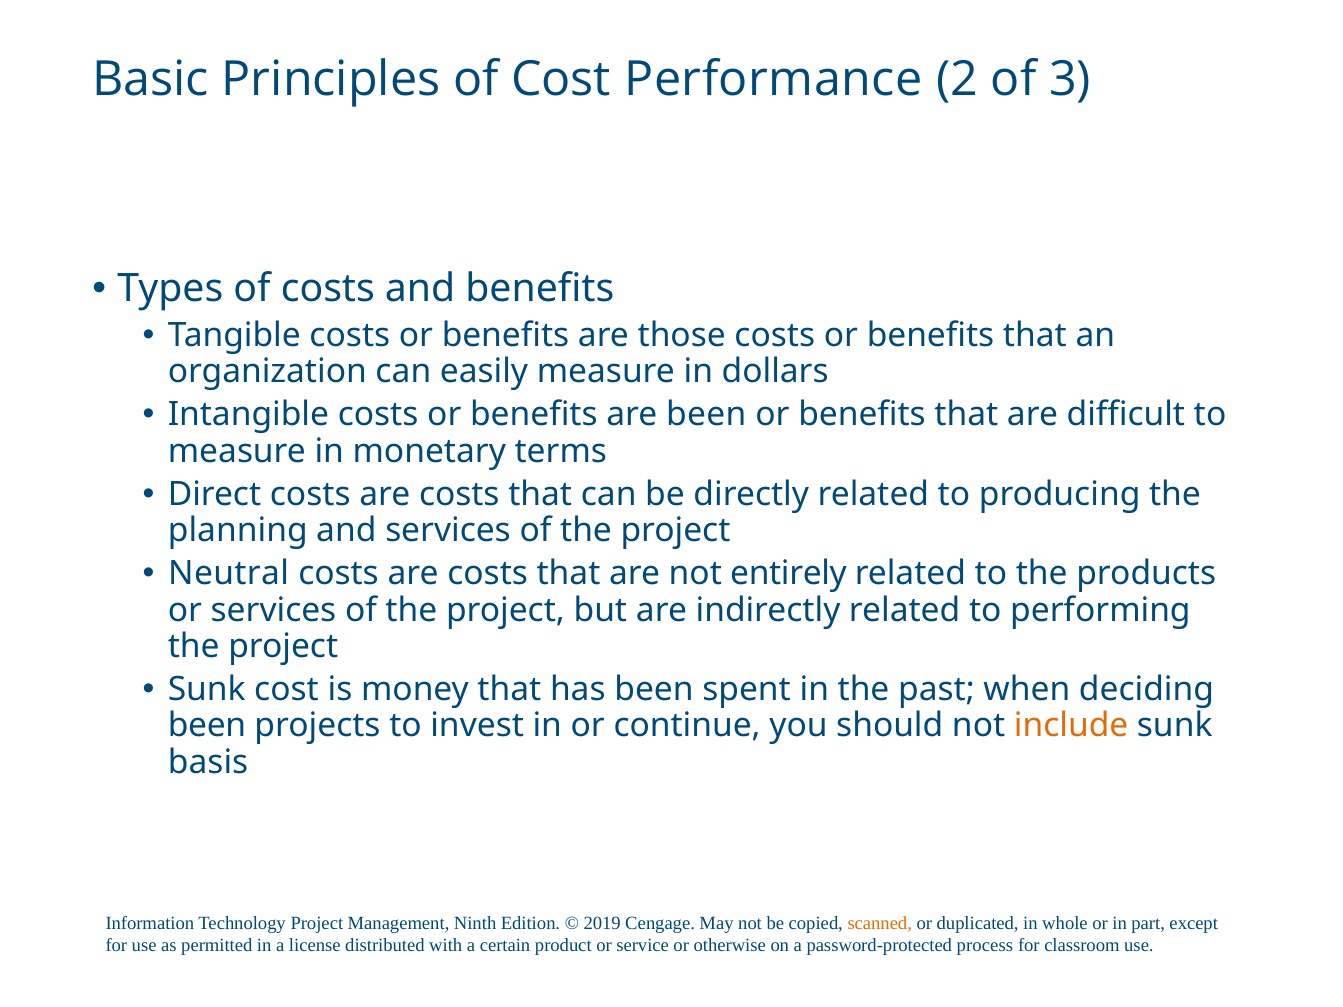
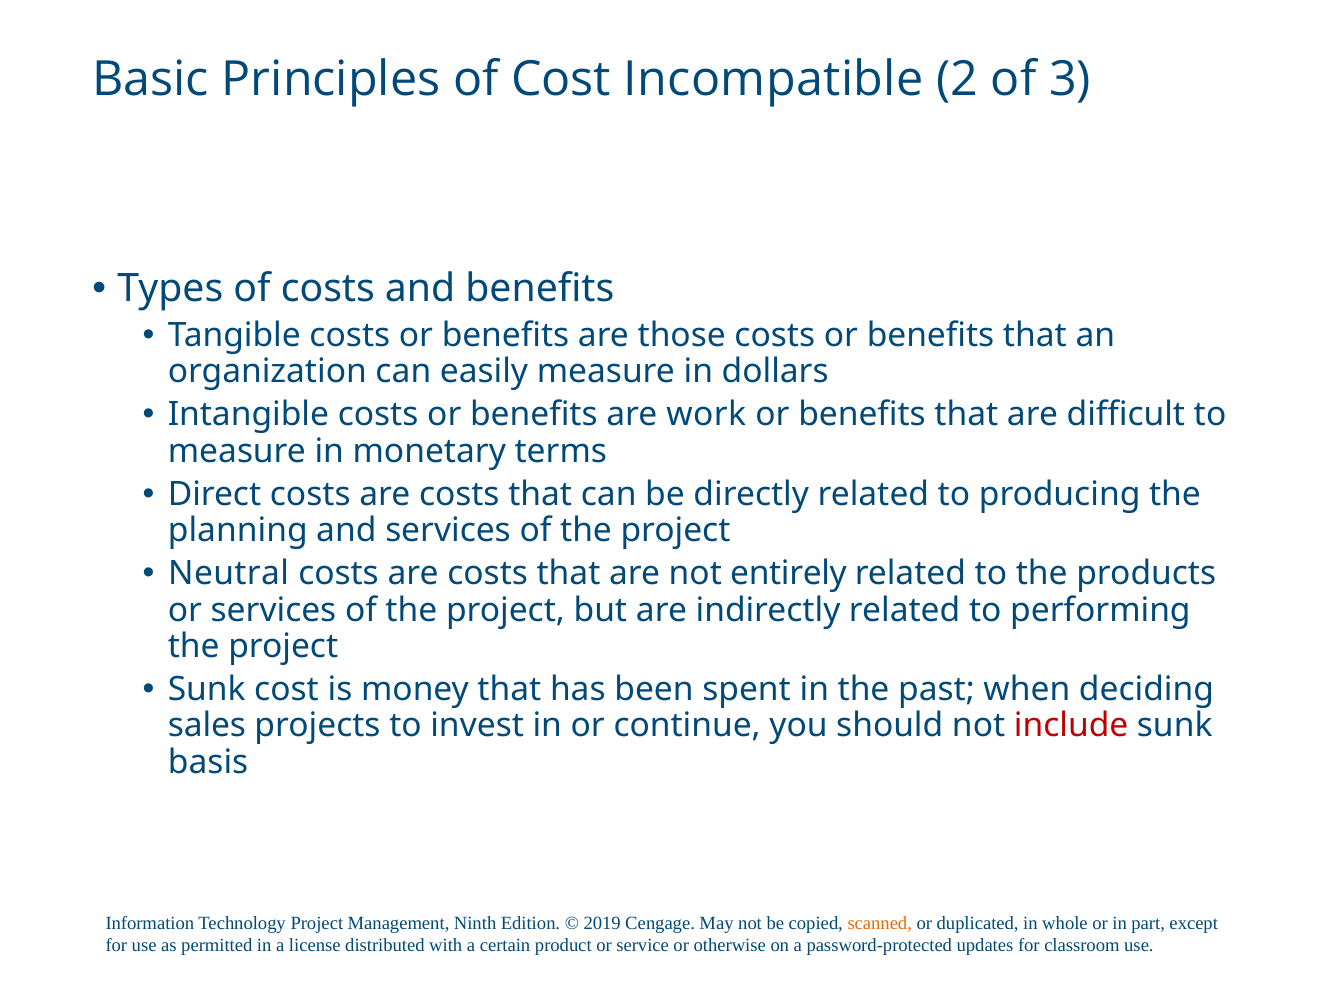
Performance: Performance -> Incompatible (774, 79)
are been: been -> work (706, 415)
been: been -> sales (207, 726)
include colour: orange -> red (1071, 726)
process: process -> updates (985, 946)
